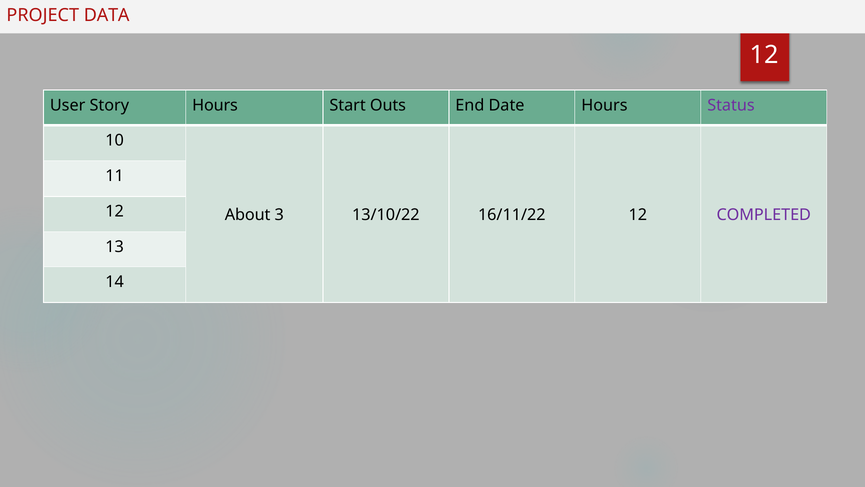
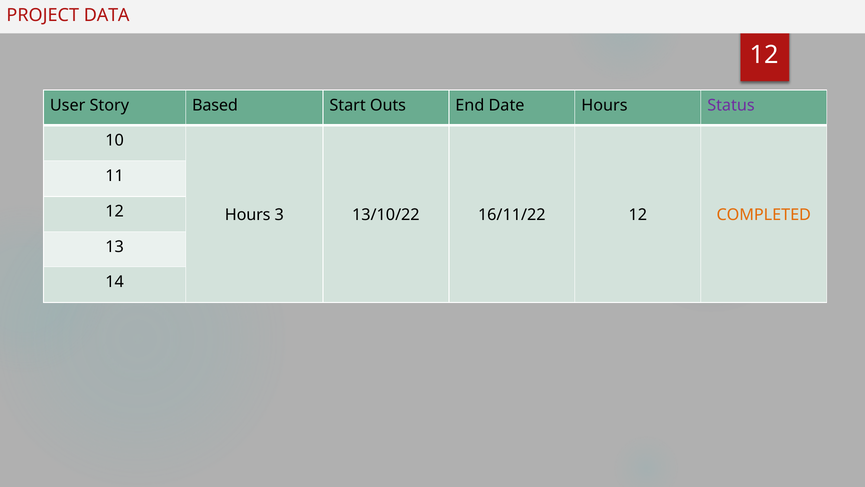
Story Hours: Hours -> Based (215, 105)
About: About -> Hours (248, 215)
COMPLETED colour: purple -> orange (764, 215)
